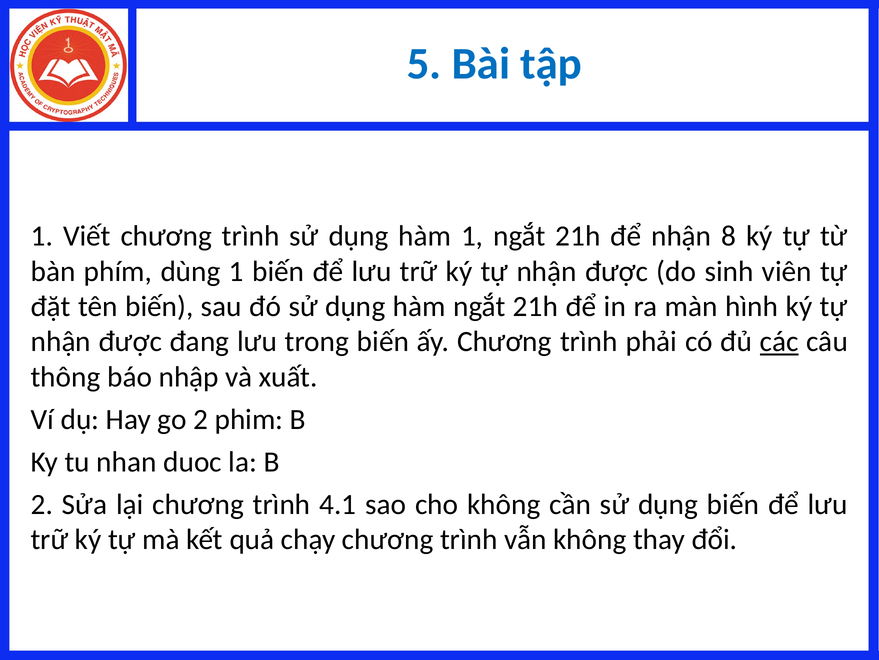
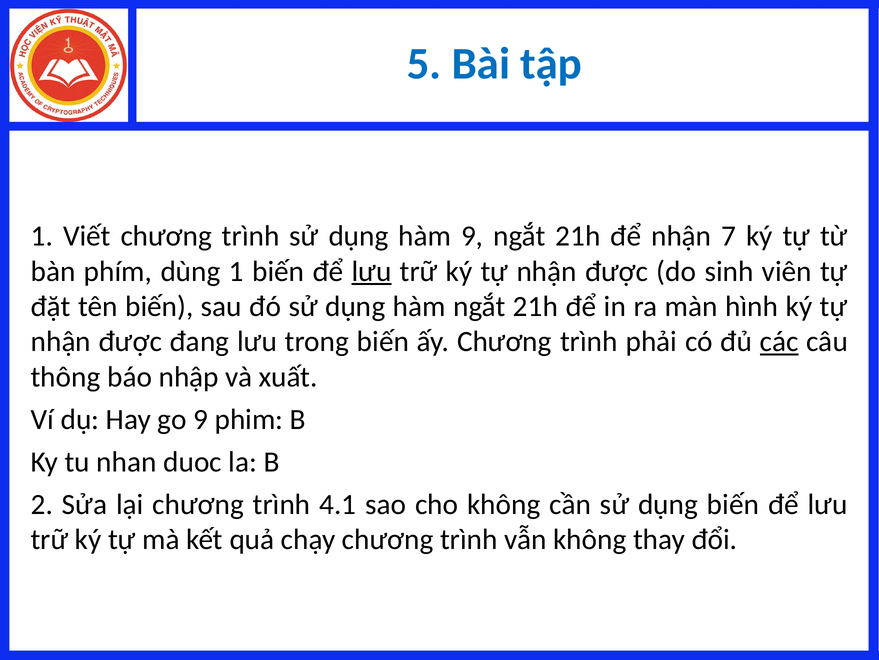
hàm 1: 1 -> 9 (472, 236)
8: 8 -> 7 (729, 236)
lưu underline: none -> present (371, 271)
go 2: 2 -> 9 (201, 419)
